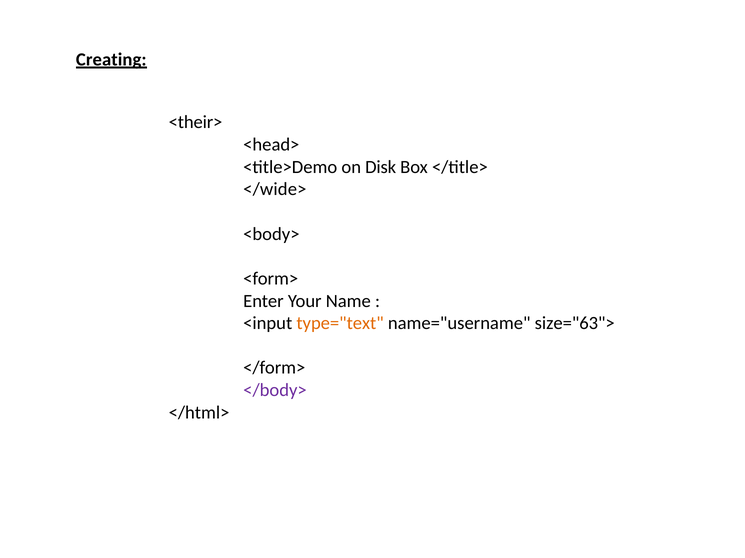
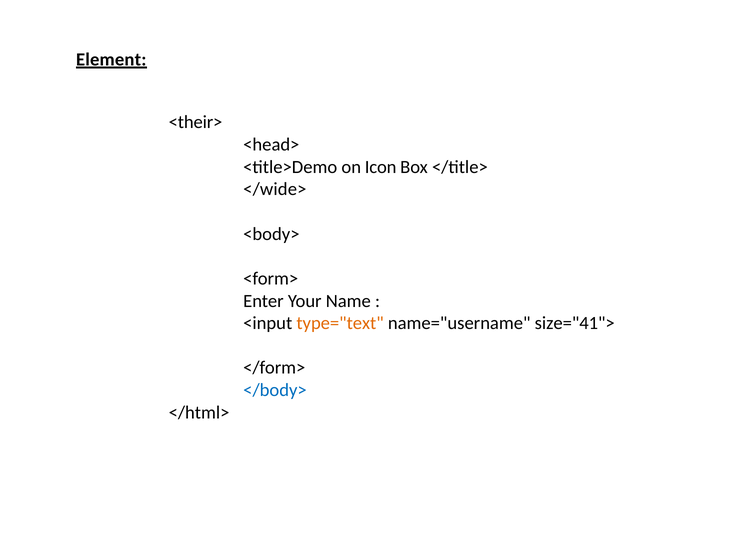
Creating: Creating -> Element (111, 60)
Disk: Disk -> Icon (381, 167)
size="63">: size="63"> -> size="41"> (575, 324)
</body> colour: purple -> blue (275, 391)
